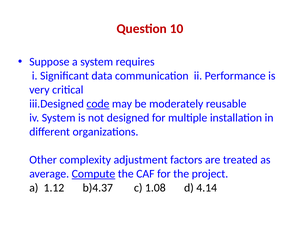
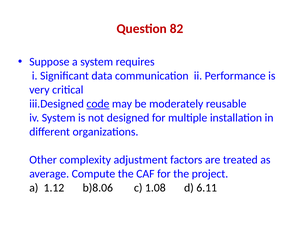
10: 10 -> 82 (177, 29)
Compute underline: present -> none (93, 174)
b)4.37: b)4.37 -> b)8.06 (98, 188)
4.14: 4.14 -> 6.11 (207, 188)
